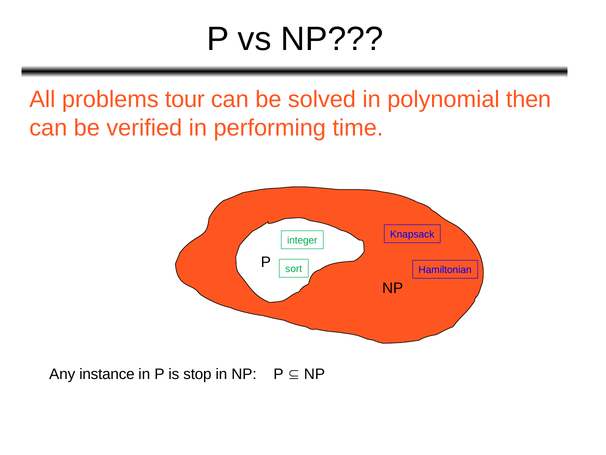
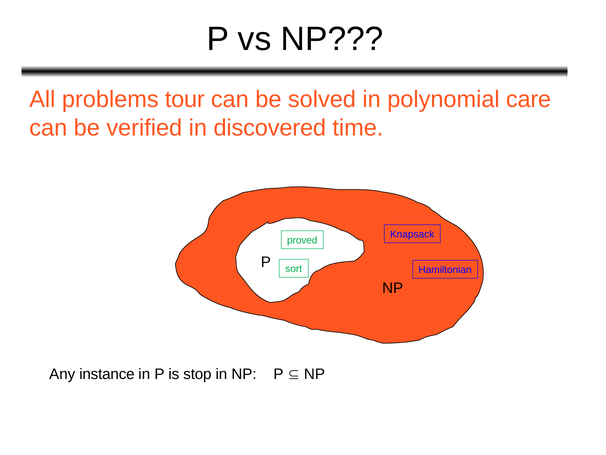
then: then -> care (529, 99)
performing: performing -> discovered (270, 128)
integer: integer -> proved (302, 240)
